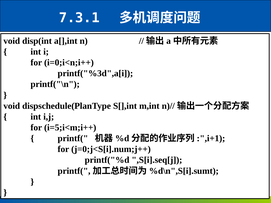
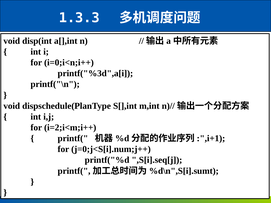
7.3.1: 7.3.1 -> 1.3.3 (79, 18)
i=5;i<m;i++: i=5;i<m;i++ -> i=2;i<m;i++ (70, 128)
